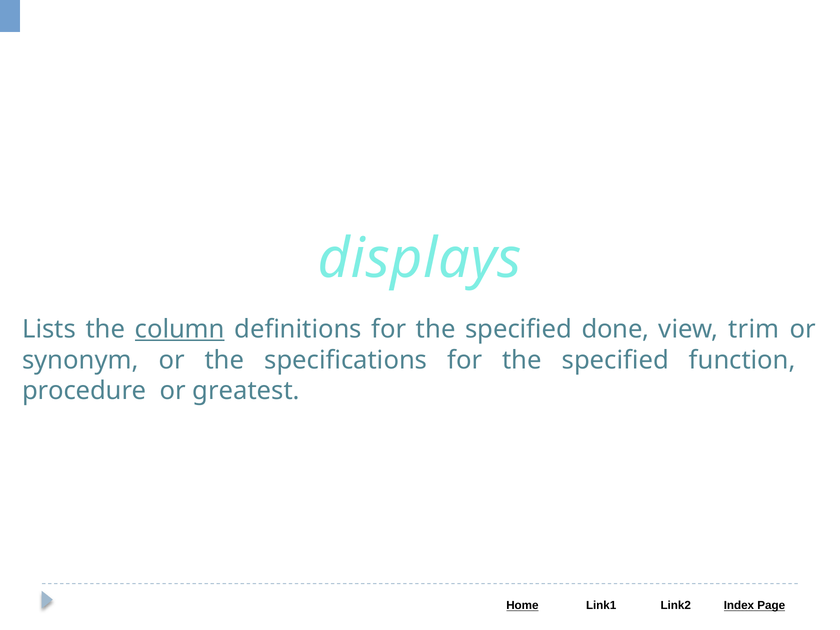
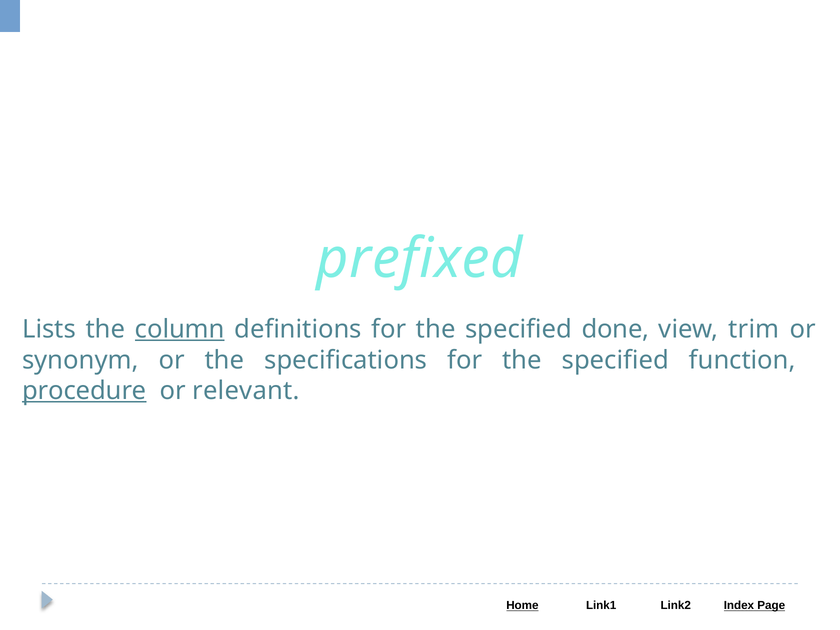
displays: displays -> prefixed (420, 259)
procedure underline: none -> present (84, 391)
greatest: greatest -> relevant (246, 391)
